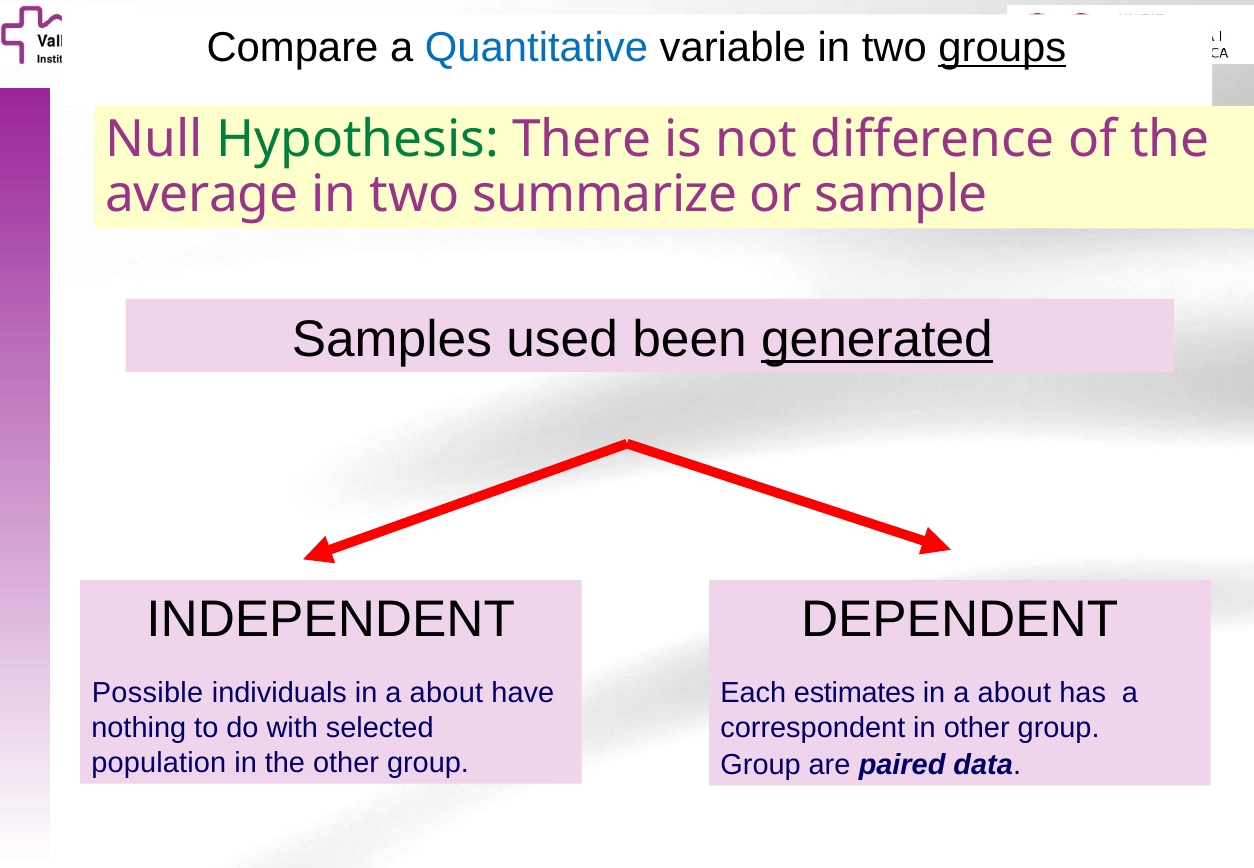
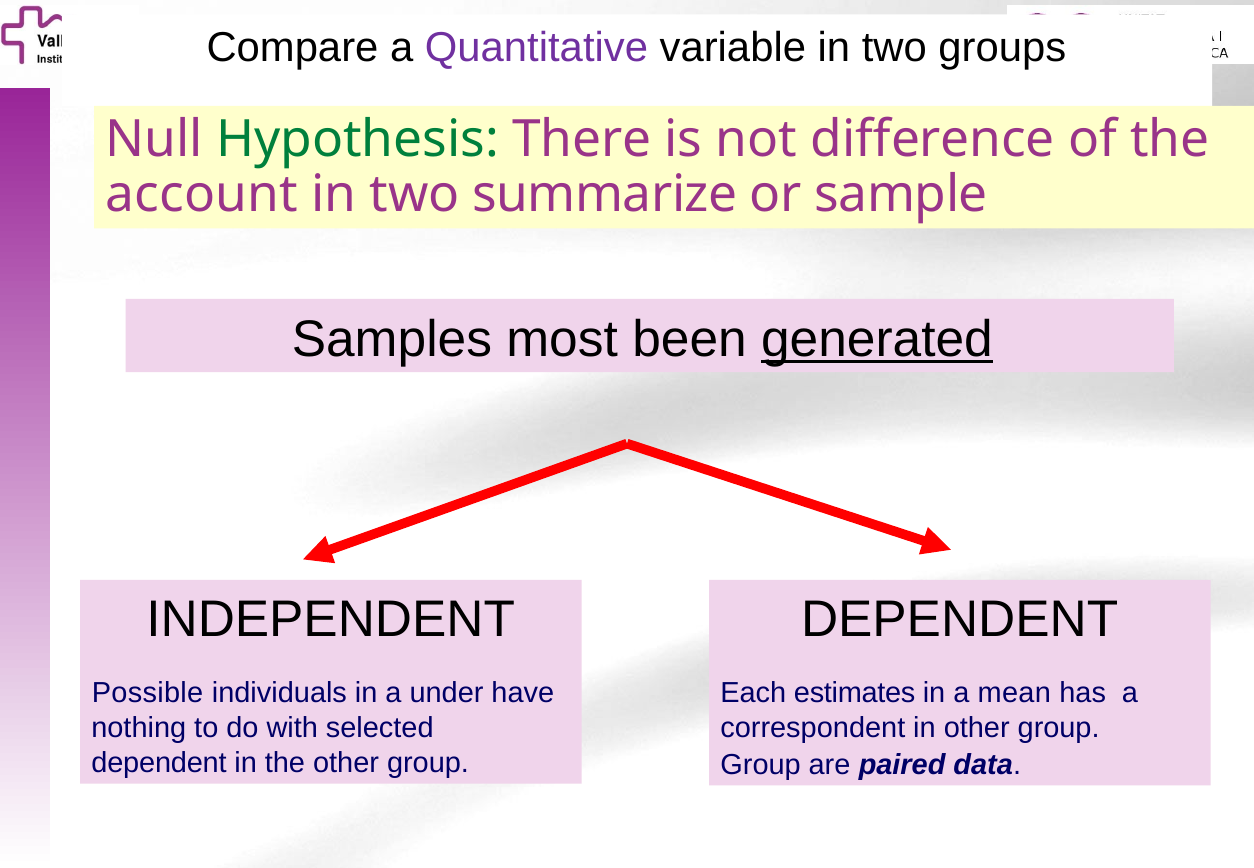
Quantitative colour: blue -> purple (536, 48)
groups underline: present -> none (1002, 48)
average: average -> account (202, 195)
used: used -> most (562, 339)
individuals in a about: about -> under (447, 693)
about: about -> mean (1014, 693)
population: population -> dependent (159, 763)
